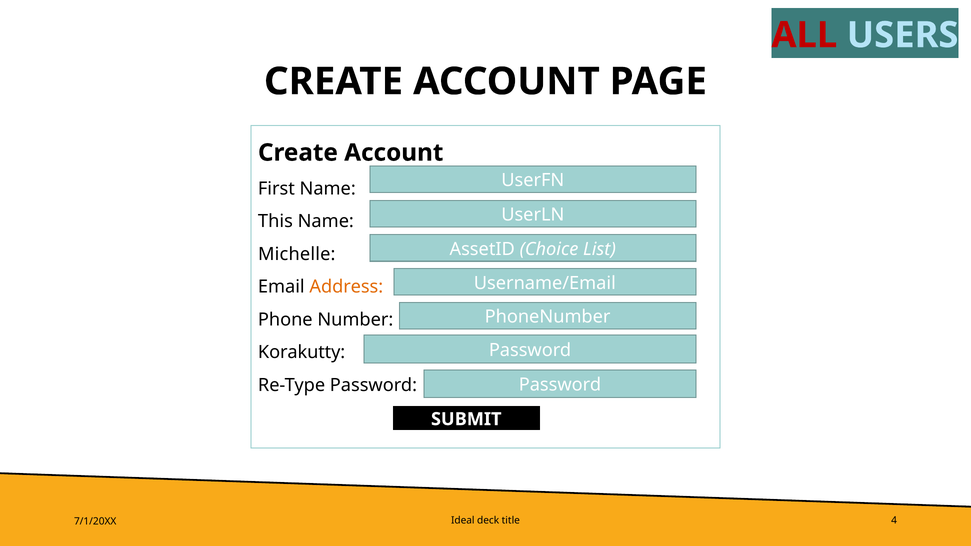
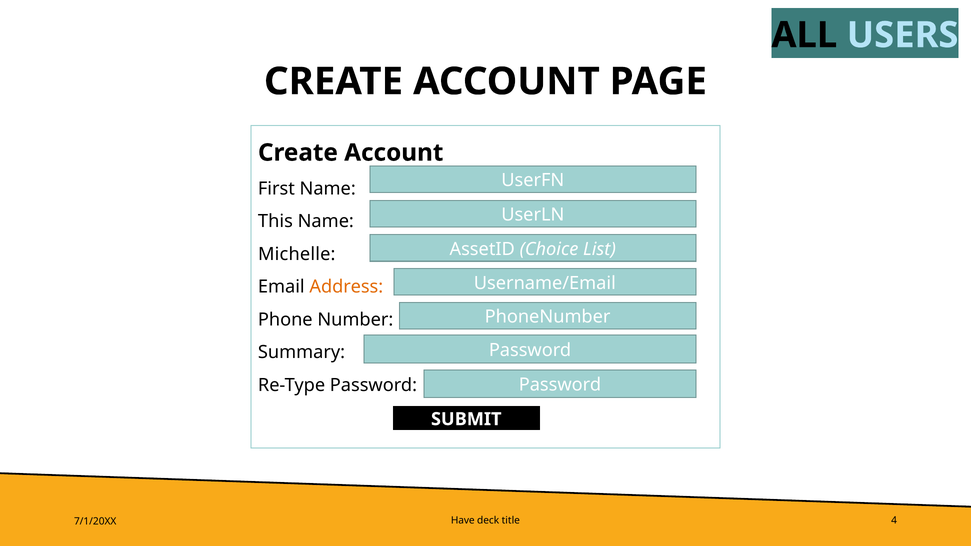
ALL colour: red -> black (804, 35)
Korakutty: Korakutty -> Summary (302, 353)
Ideal: Ideal -> Have (463, 521)
